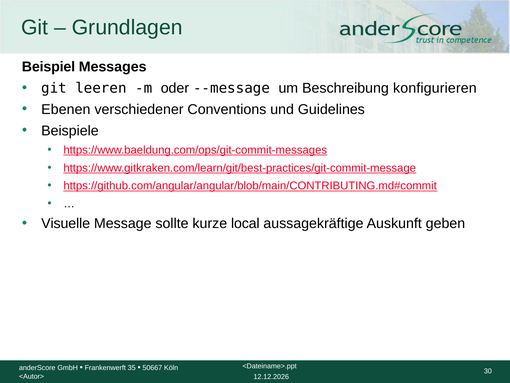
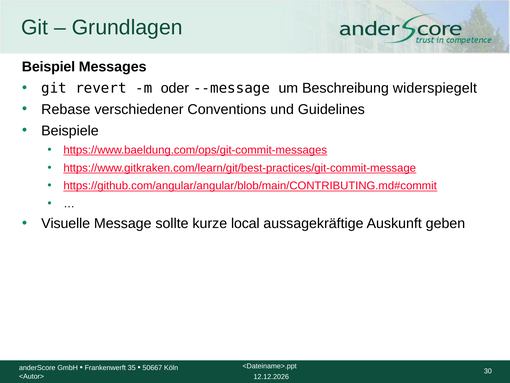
leeren: leeren -> revert (101, 88)
konfigurieren: konfigurieren -> widerspiegelt (435, 88)
Ebenen: Ebenen -> Rebase (66, 109)
